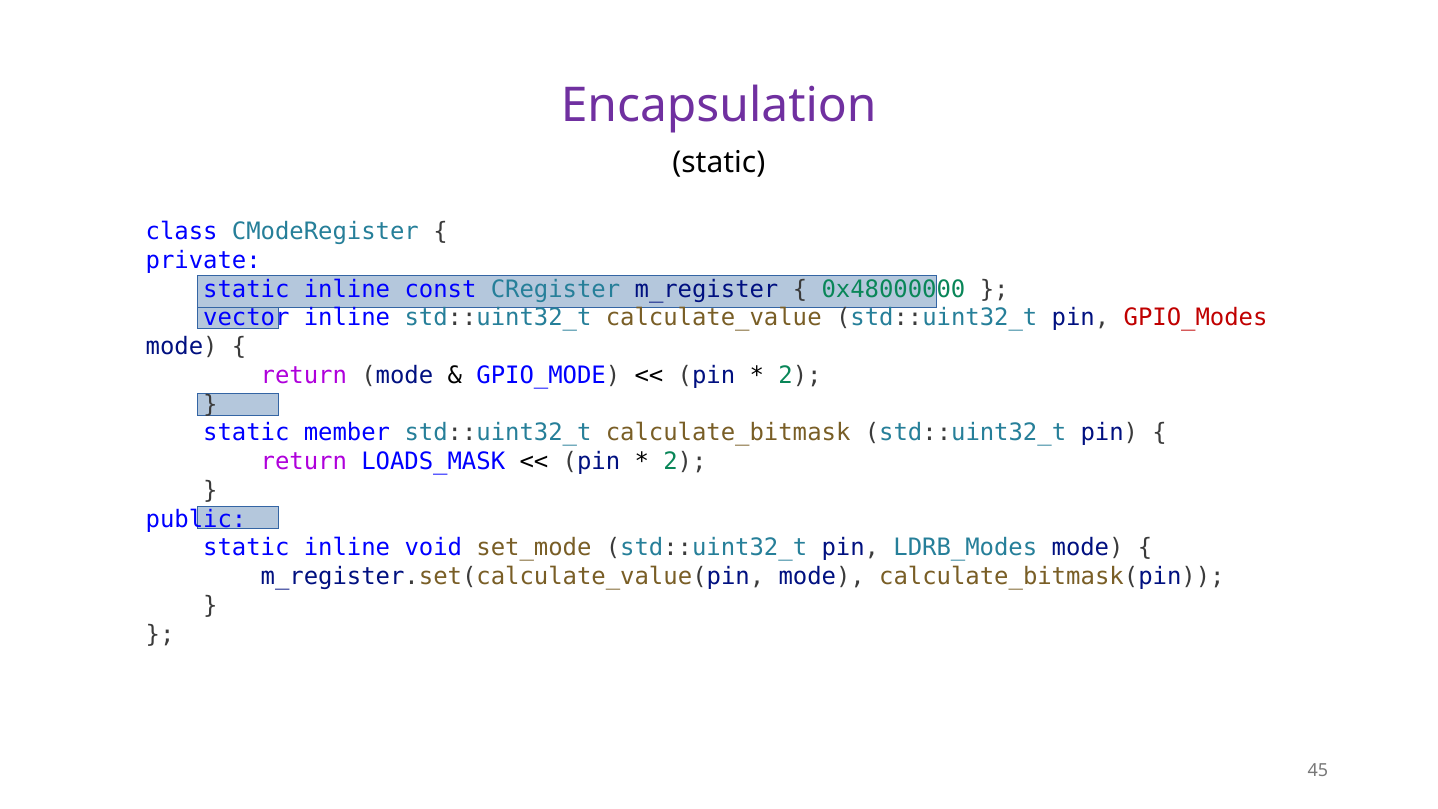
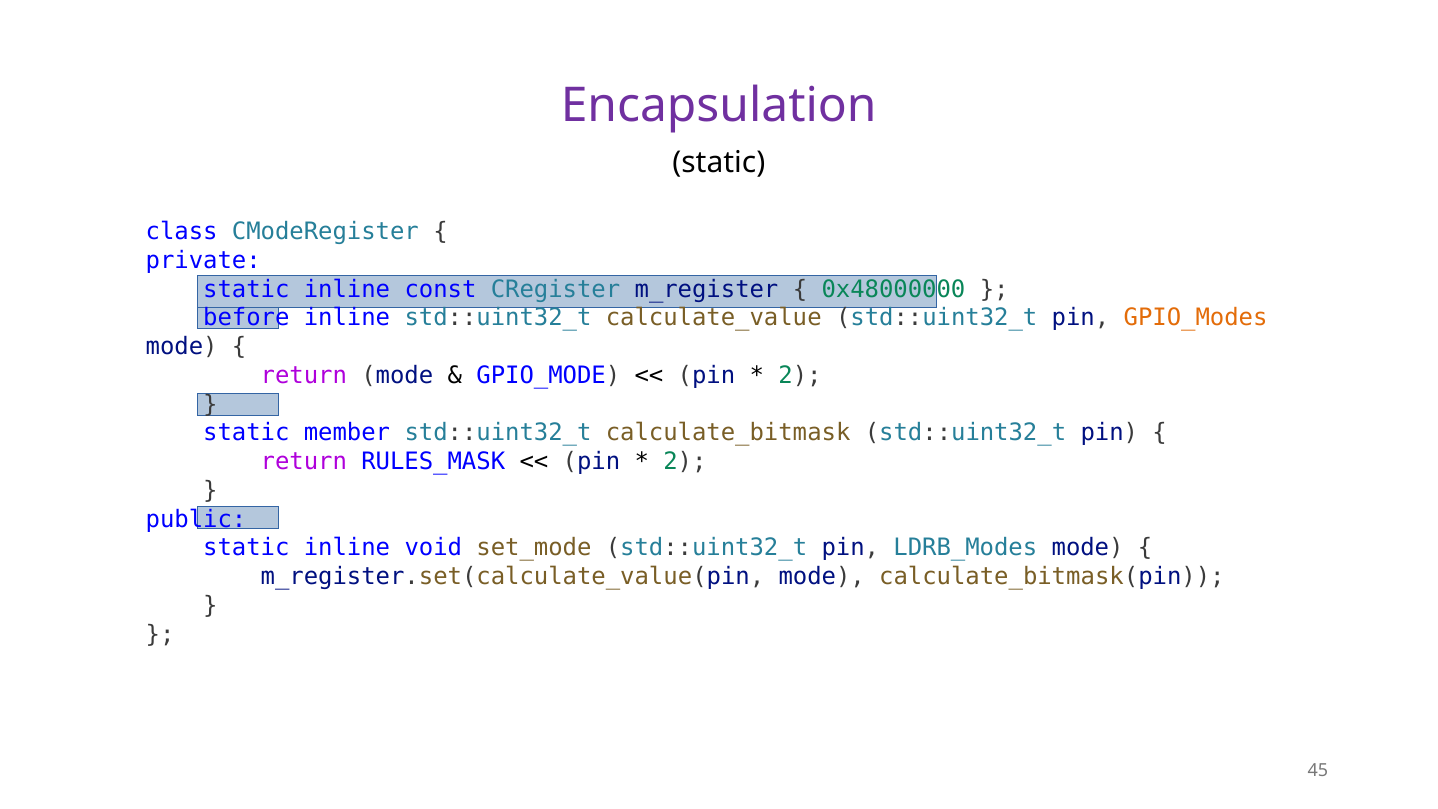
vector: vector -> before (246, 318)
GPIO_Modes colour: red -> orange (1196, 318)
LOADS_MASK: LOADS_MASK -> RULES_MASK (433, 462)
